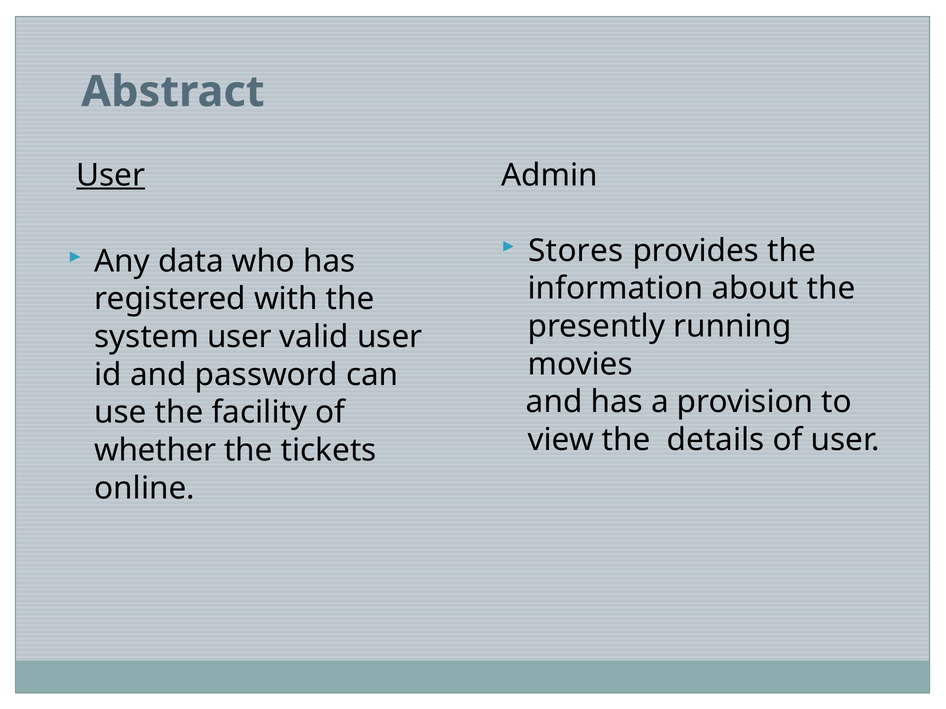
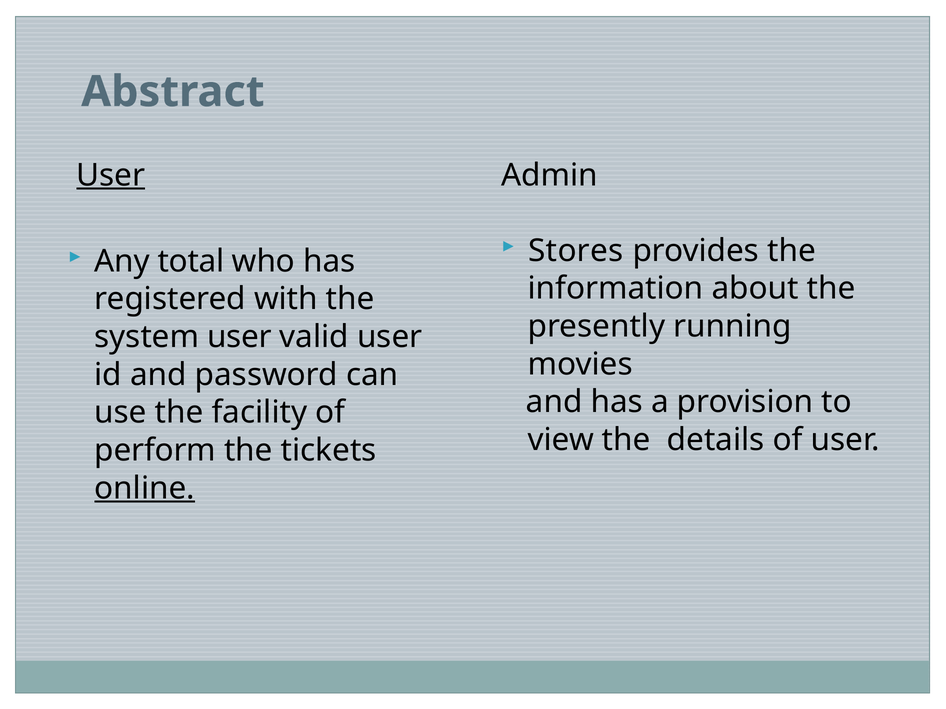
data: data -> total (191, 261)
whether: whether -> perform (155, 451)
online underline: none -> present (145, 488)
